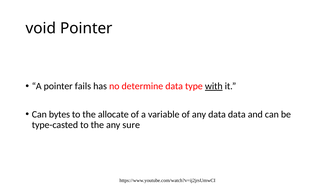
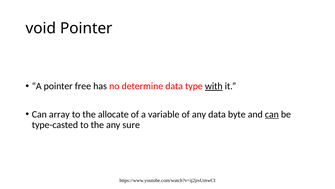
fails: fails -> free (83, 86)
bytes: bytes -> array (59, 114)
data data: data -> byte (237, 114)
can underline: none -> present (272, 114)
